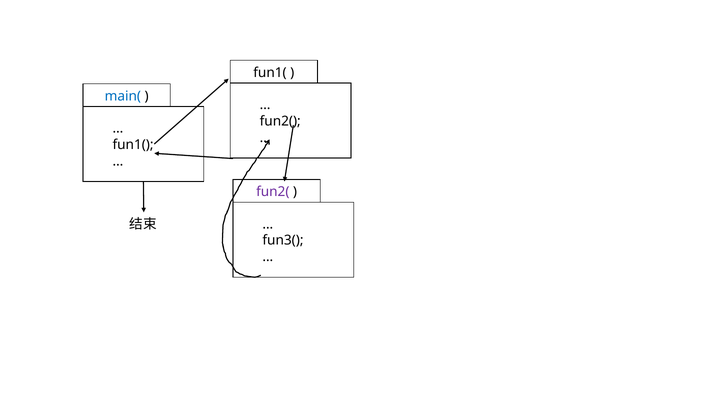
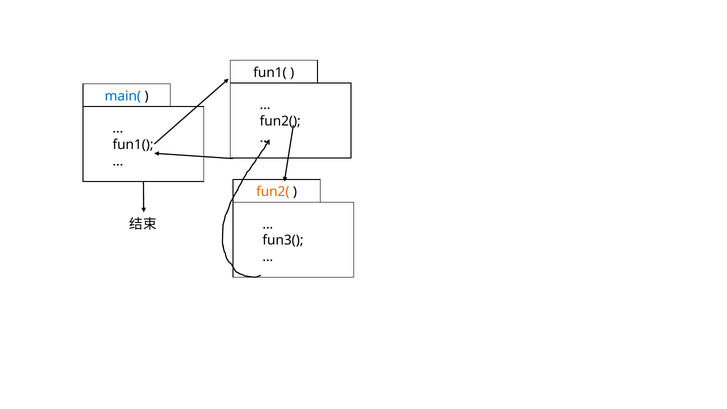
fun2( colour: purple -> orange (273, 192)
